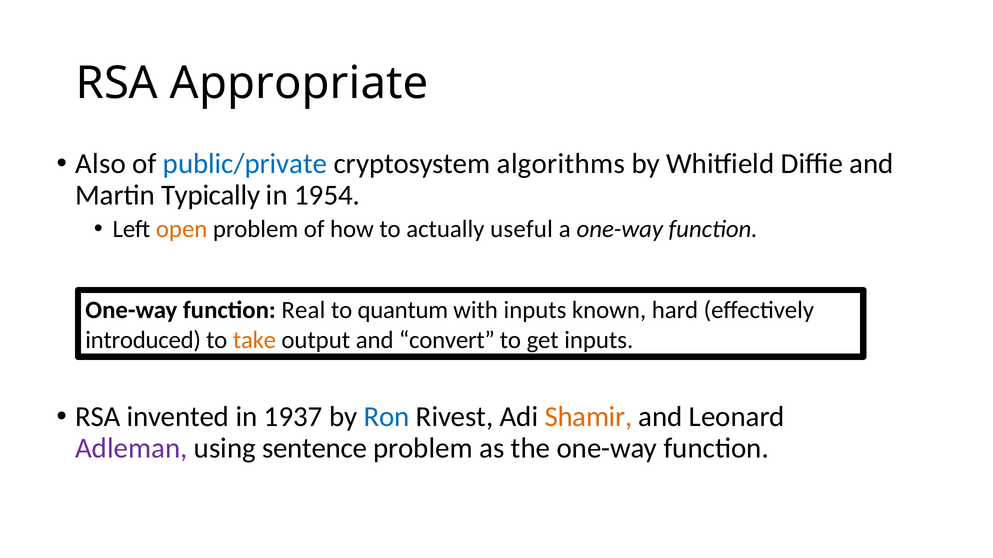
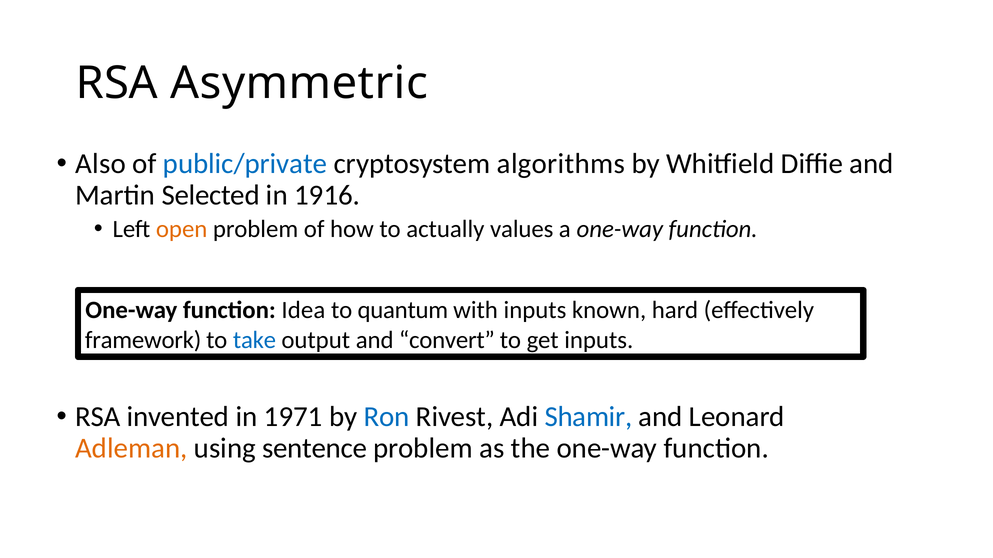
Appropriate: Appropriate -> Asymmetric (299, 83)
Typically: Typically -> Selected (211, 195)
1954: 1954 -> 1916 (327, 195)
useful: useful -> values (522, 229)
Real: Real -> Idea (303, 311)
introduced: introduced -> framework (143, 340)
take colour: orange -> blue (254, 340)
1937: 1937 -> 1971 (293, 417)
Shamir colour: orange -> blue (588, 417)
Adleman colour: purple -> orange (131, 449)
